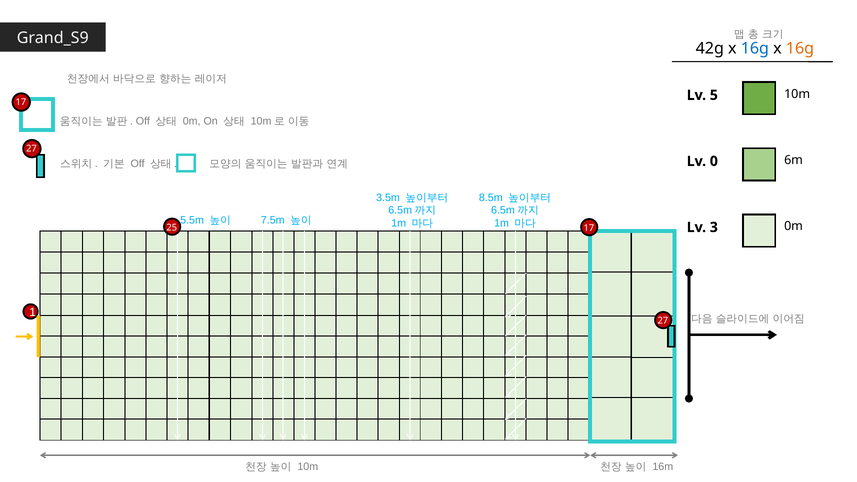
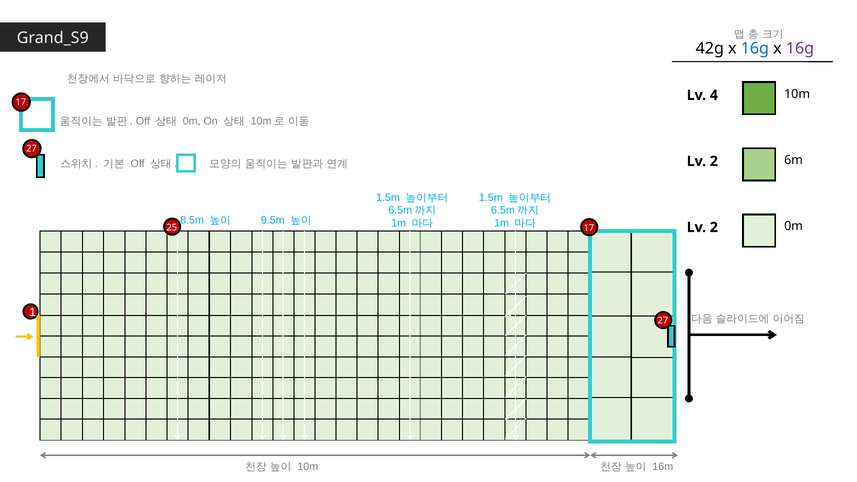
16g colour: orange -> purple (800, 48)
5: 5 -> 4 (714, 95)
0: 0 -> 2 (714, 161)
3.5m: 3.5m -> 1.5m (388, 198)
8.5m: 8.5m -> 1.5m (491, 198)
5.5m: 5.5m -> 8.5m (192, 220)
7.5m: 7.5m -> 9.5m (273, 220)
3: 3 -> 2 (714, 227)
